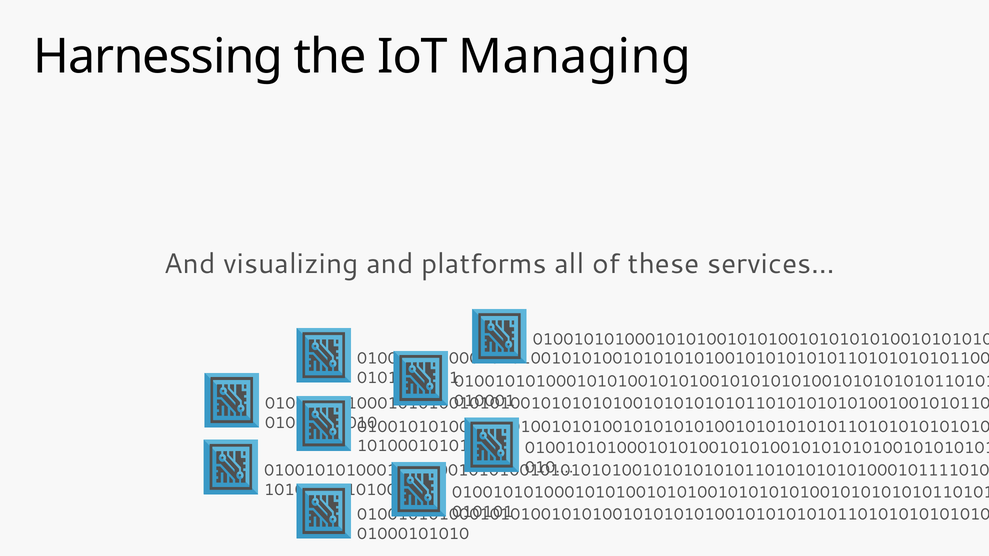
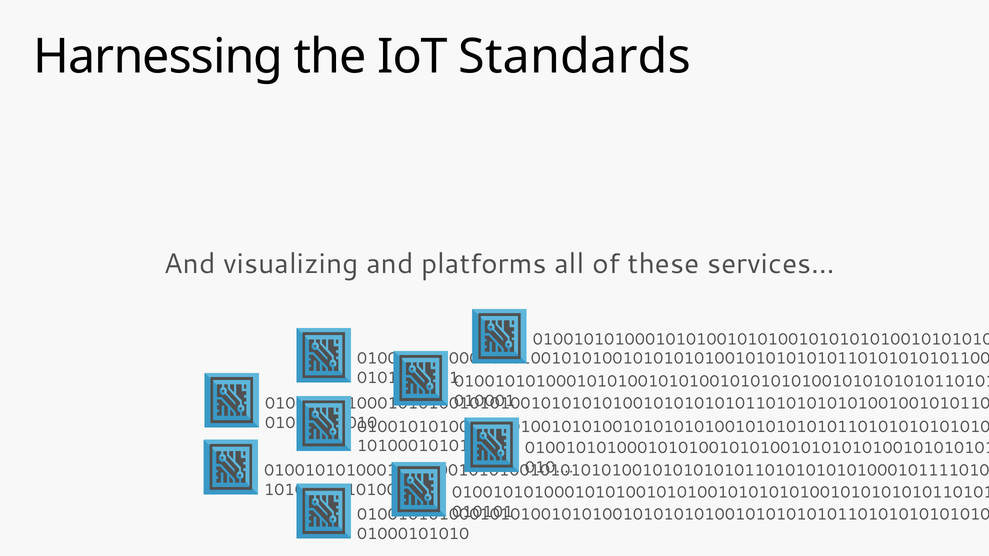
Managing: Managing -> Standards (575, 57)
